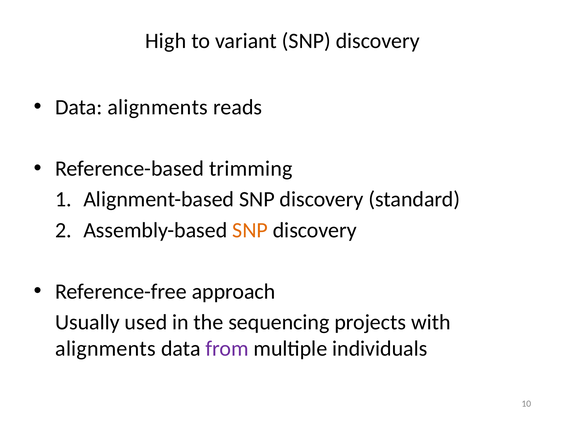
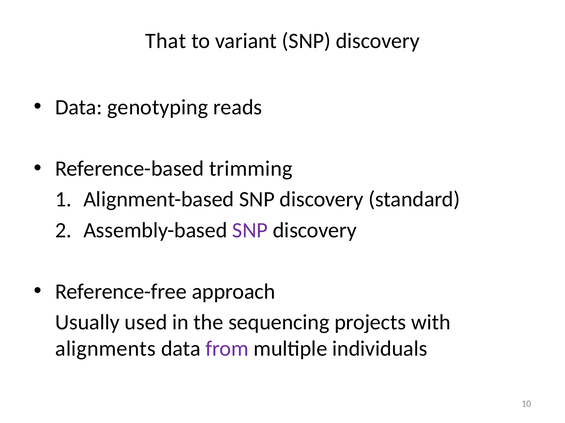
High: High -> That (166, 41)
Data alignments: alignments -> genotyping (158, 107)
SNP colour: orange -> purple (250, 231)
